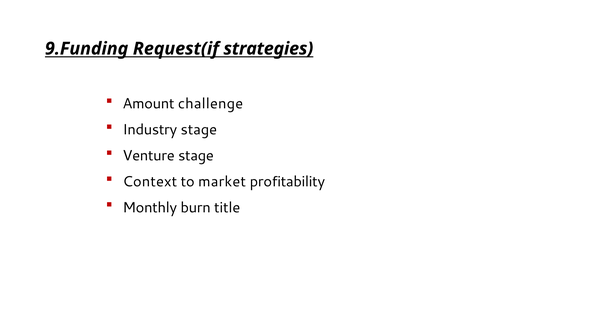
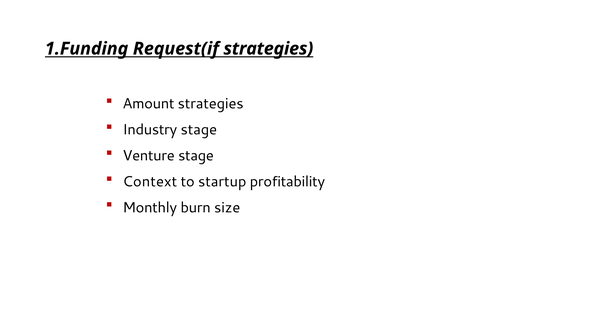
9.Funding: 9.Funding -> 1.Funding (87, 49)
Amount challenge: challenge -> strategies (211, 104)
market: market -> startup (222, 181)
title: title -> size (227, 207)
